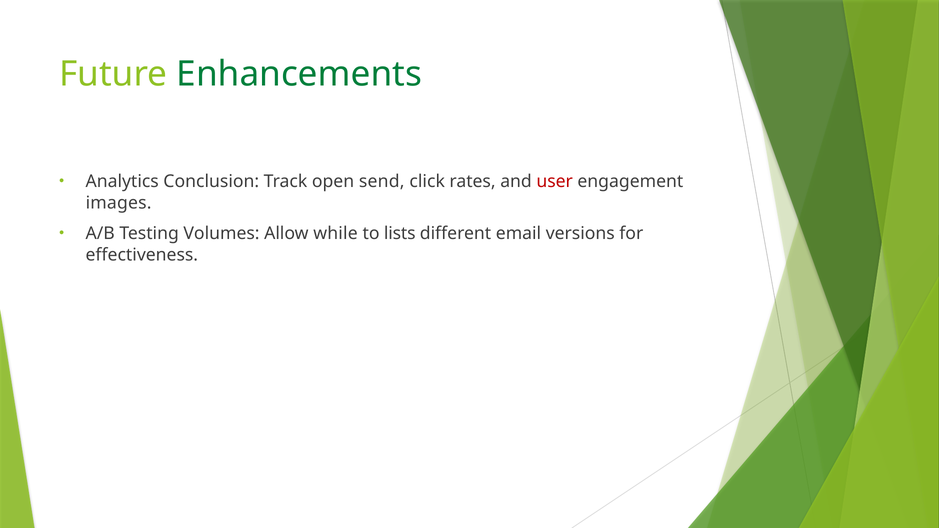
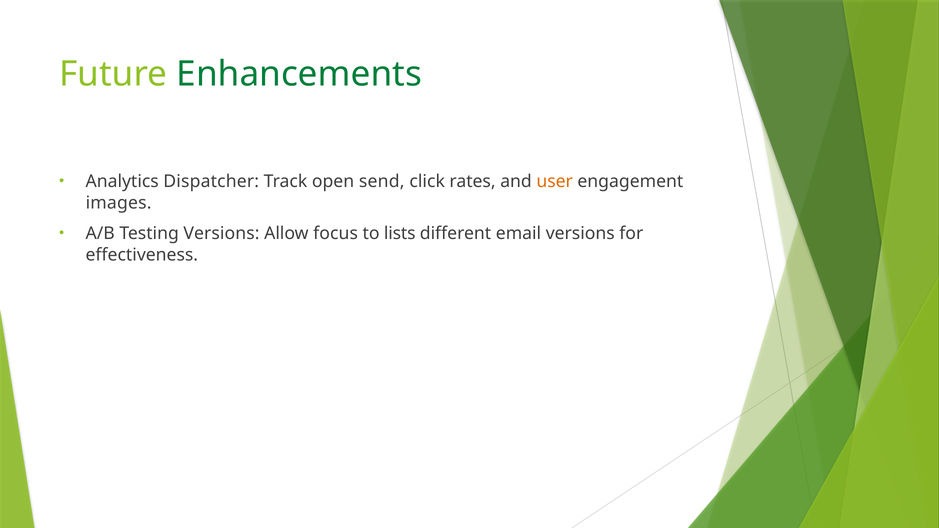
Conclusion: Conclusion -> Dispatcher (211, 182)
user colour: red -> orange (555, 182)
Testing Volumes: Volumes -> Versions (221, 234)
while: while -> focus (336, 234)
